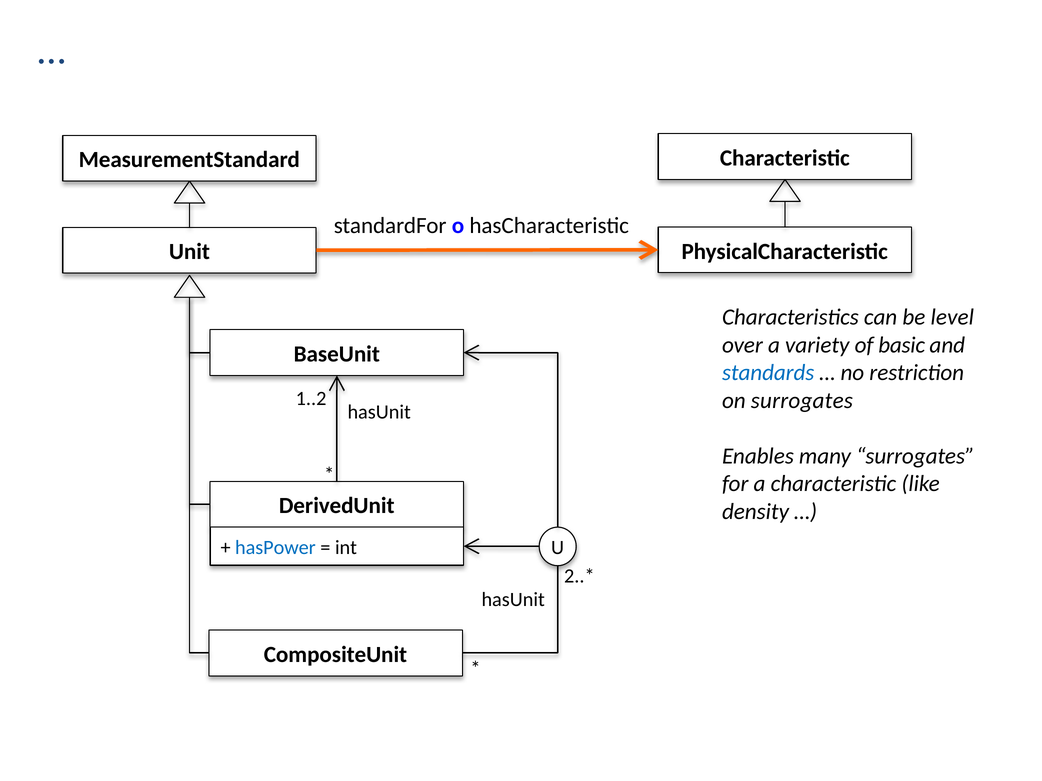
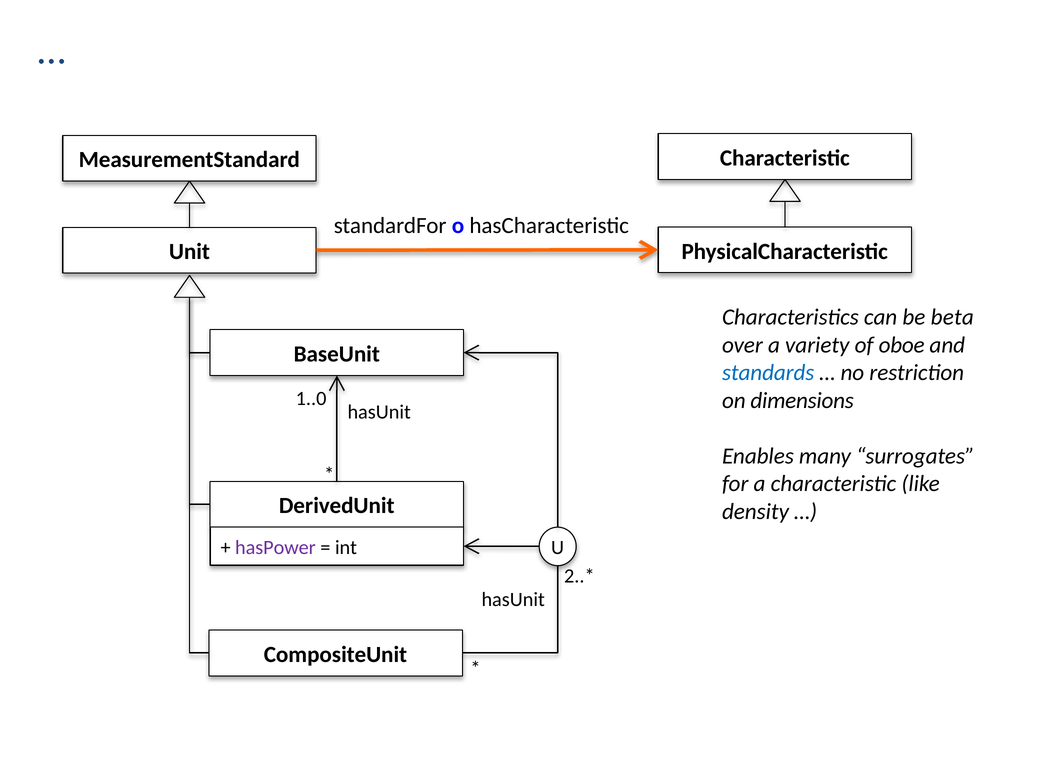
level: level -> beta (952, 317)
basic: basic -> oboe (902, 345)
1..2: 1..2 -> 1..0 (311, 399)
on surrogates: surrogates -> dimensions (802, 401)
hasPower colour: blue -> purple (275, 548)
